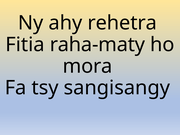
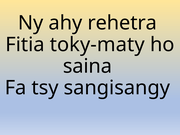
raha-maty: raha-maty -> toky-maty (97, 45)
mora: mora -> saina (87, 66)
